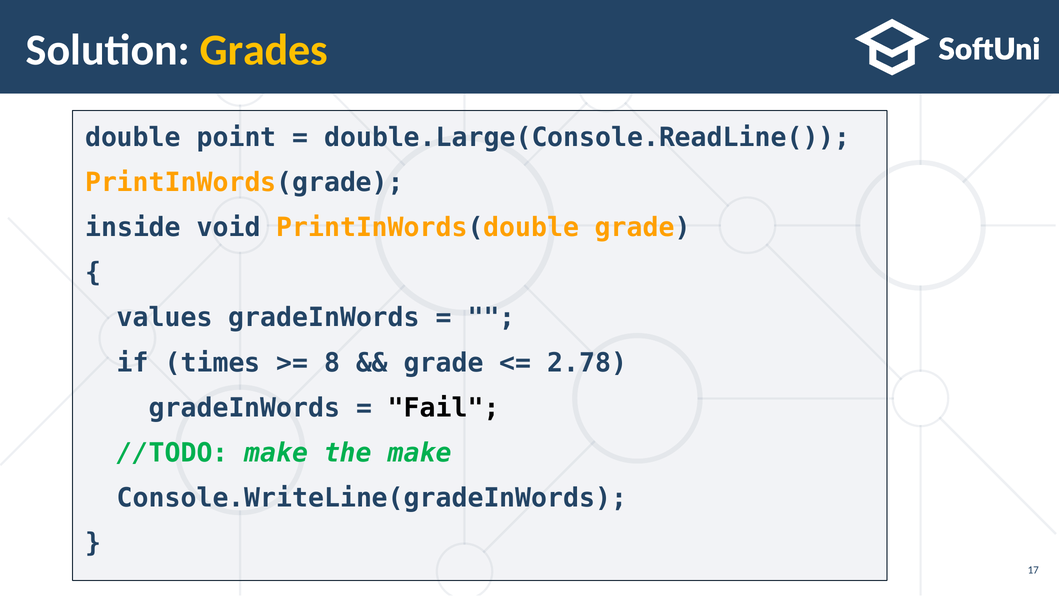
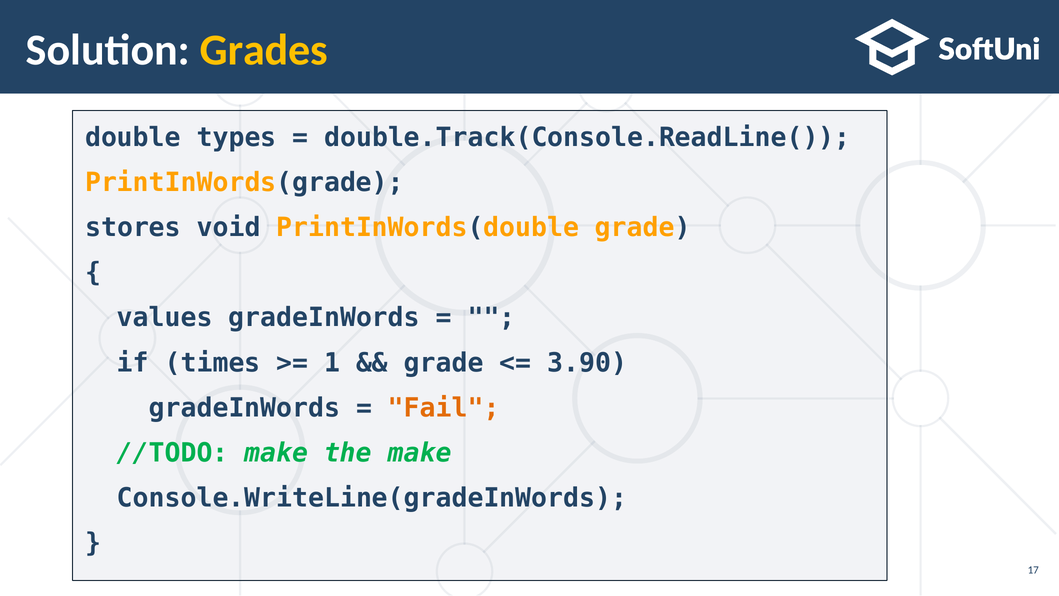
point: point -> types (237, 137)
double.Large(Console.ReadLine(: double.Large(Console.ReadLine( -> double.Track(Console.ReadLine( (587, 137)
inside: inside -> stores (133, 228)
8: 8 -> 1 (332, 363)
2.78: 2.78 -> 3.90 (587, 363)
Fail colour: black -> orange (444, 408)
